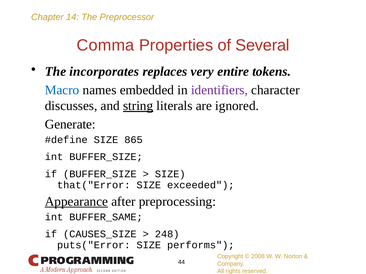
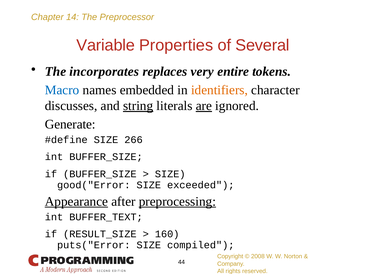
Comma: Comma -> Variable (106, 45)
identifiers colour: purple -> orange (219, 90)
are underline: none -> present (204, 106)
865: 865 -> 266 (134, 140)
that("Error: that("Error -> good("Error (94, 185)
preprocessing underline: none -> present (177, 202)
BUFFER_SAME: BUFFER_SAME -> BUFFER_TEXT (106, 217)
CAUSES_SIZE: CAUSES_SIZE -> RESULT_SIZE (100, 234)
248: 248 -> 160 (167, 234)
performs: performs -> compiled (201, 246)
